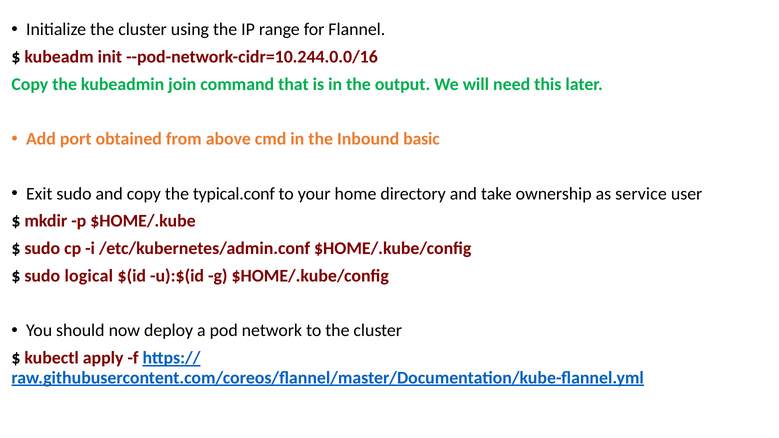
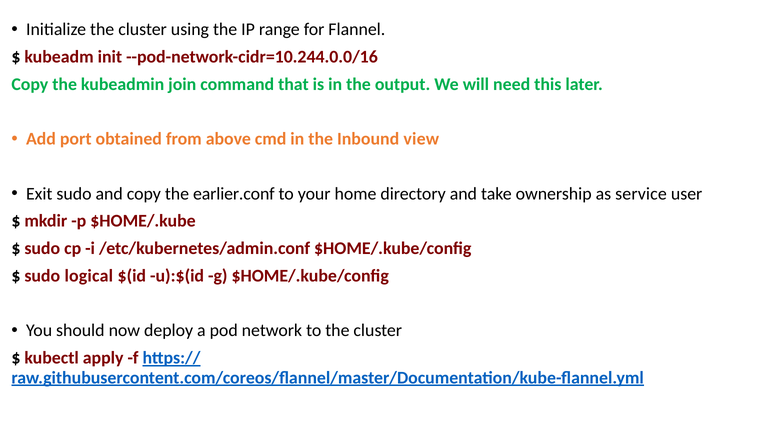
basic: basic -> view (421, 139)
typical.conf: typical.conf -> earlier.conf (234, 194)
